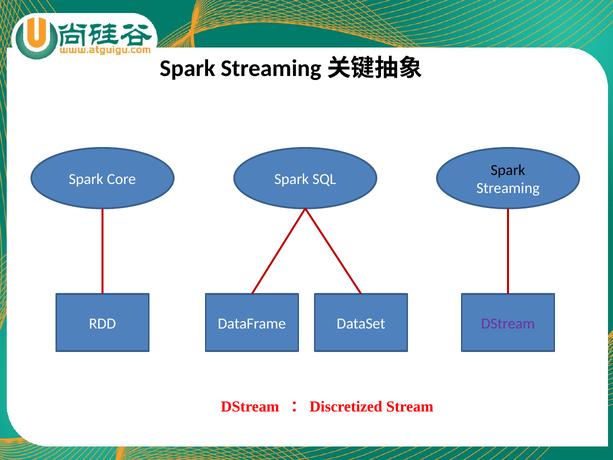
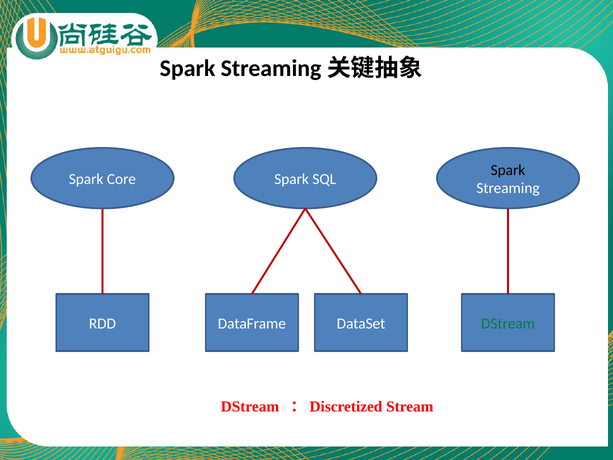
DStream colour: purple -> green (508, 323)
